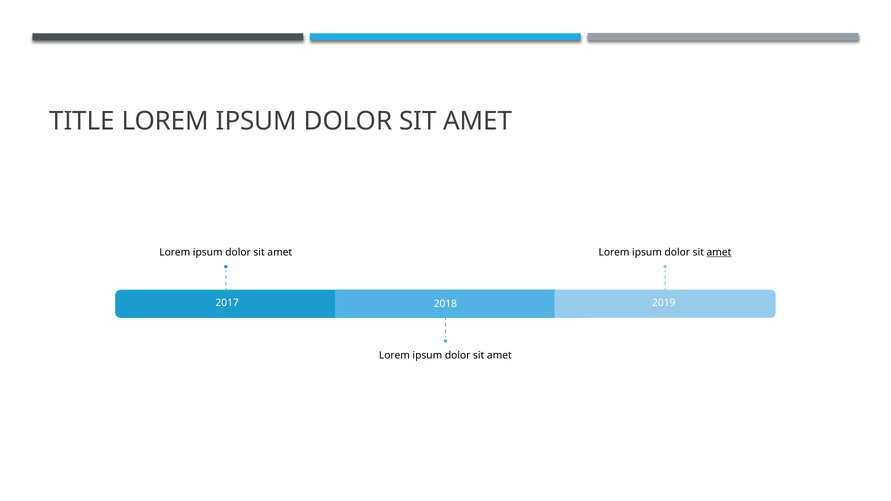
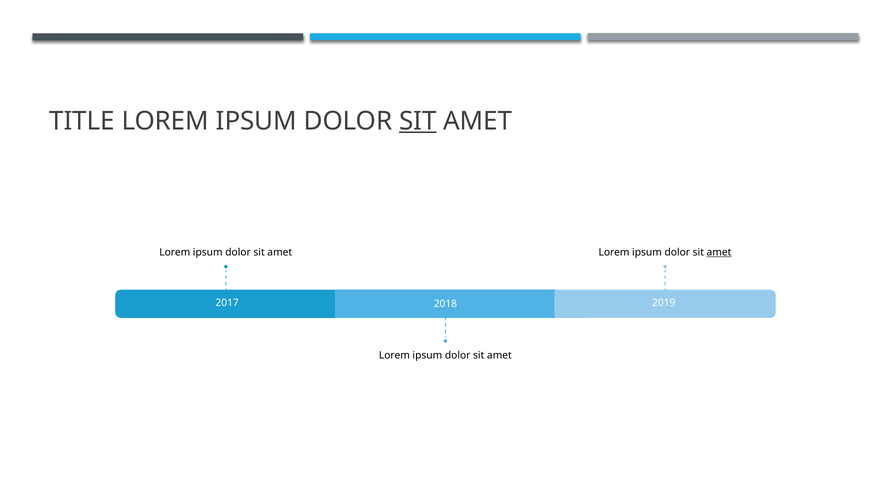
SIT underline: none -> present (418, 121)
